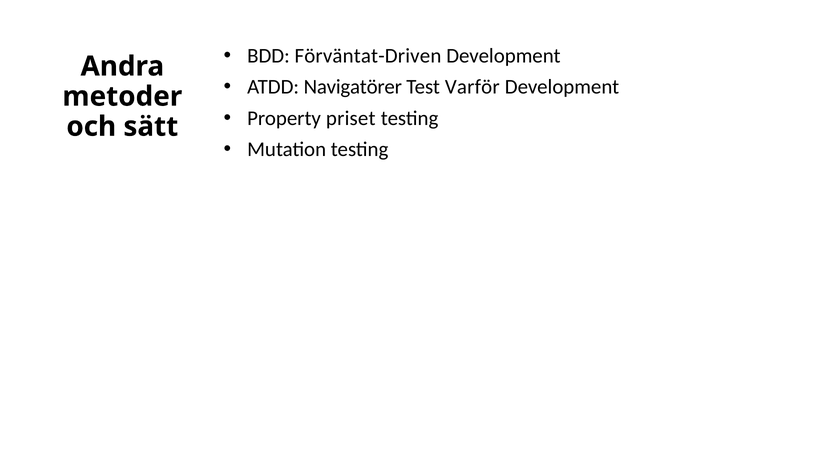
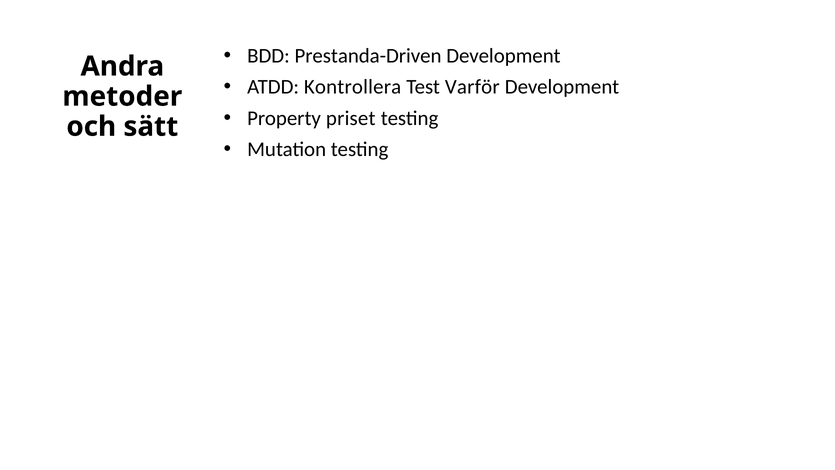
Förväntat-Driven: Förväntat-Driven -> Prestanda-Driven (368, 56)
Navigatörer: Navigatörer -> Kontrollera (353, 87)
